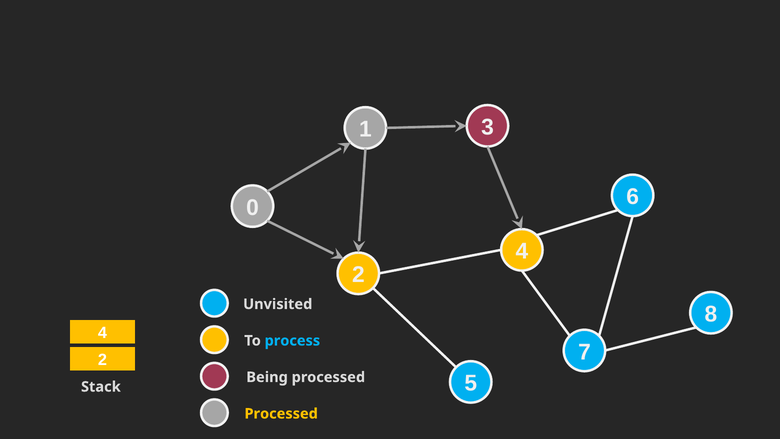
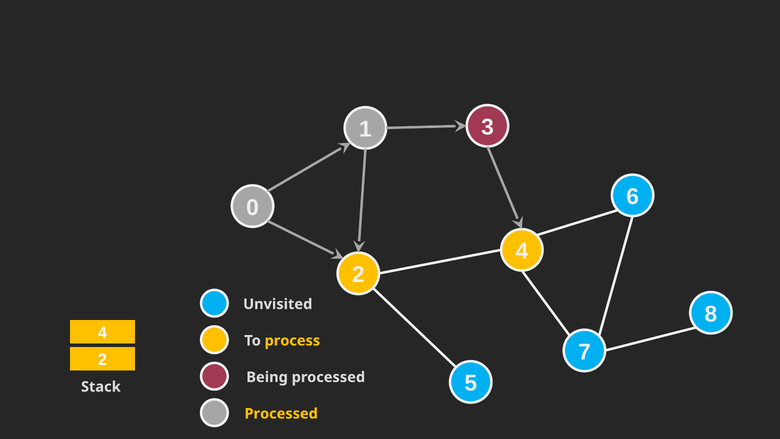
process colour: light blue -> yellow (292, 341)
